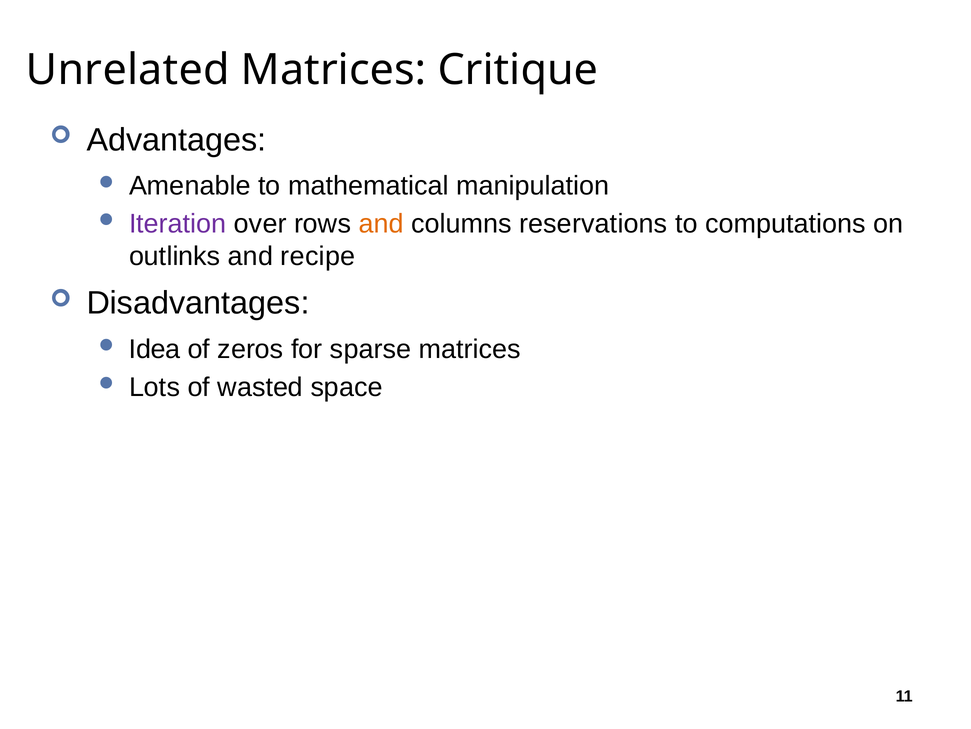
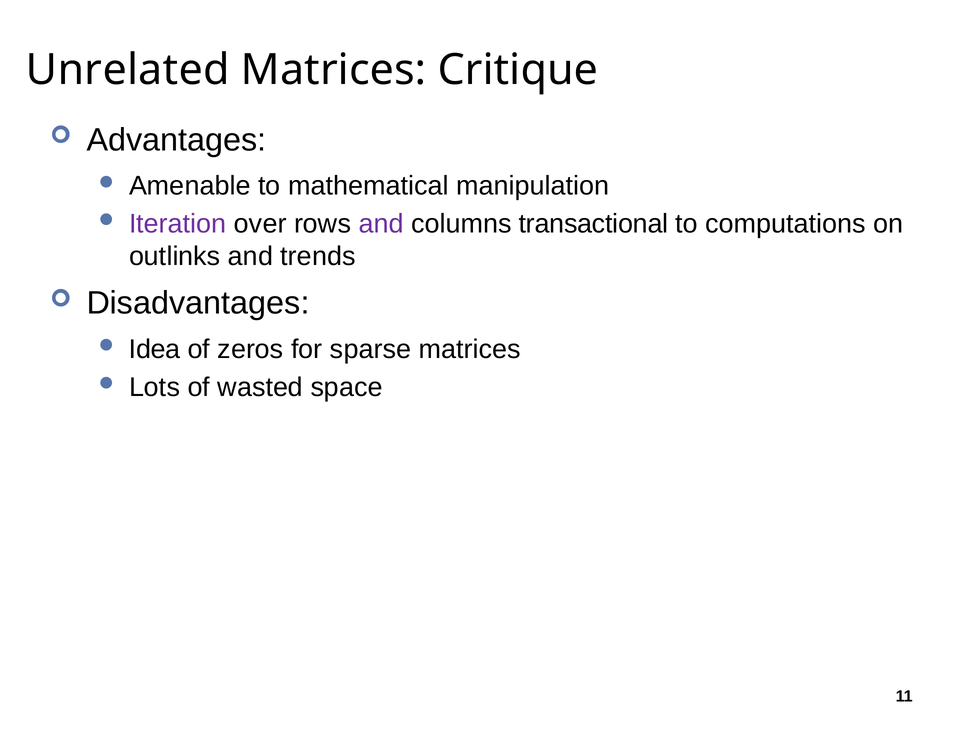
and colour: orange -> purple (381, 224)
reservations: reservations -> transactional (593, 224)
recipe: recipe -> trends (318, 256)
